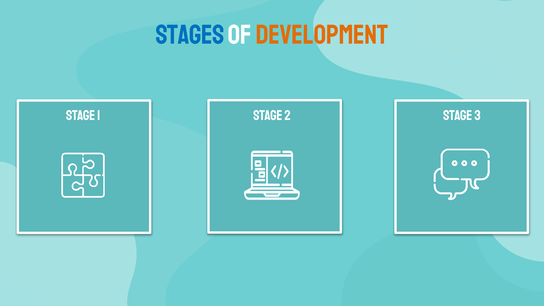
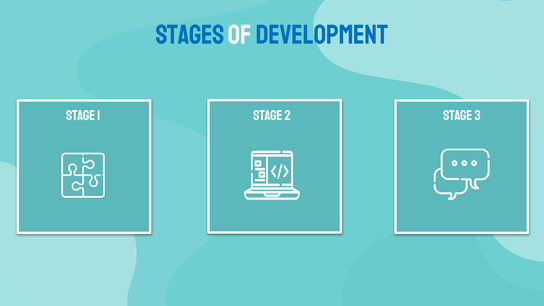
development colour: orange -> blue (322, 35)
